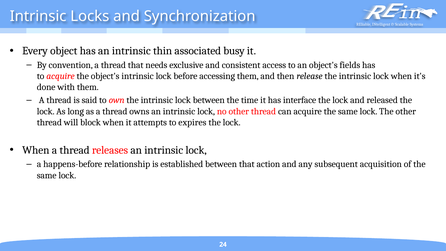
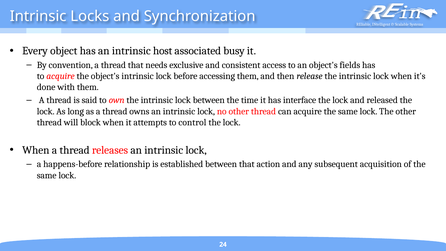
thin: thin -> host (163, 51)
expires: expires -> control (192, 123)
